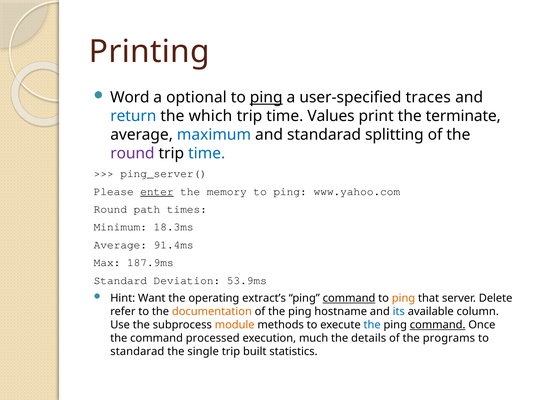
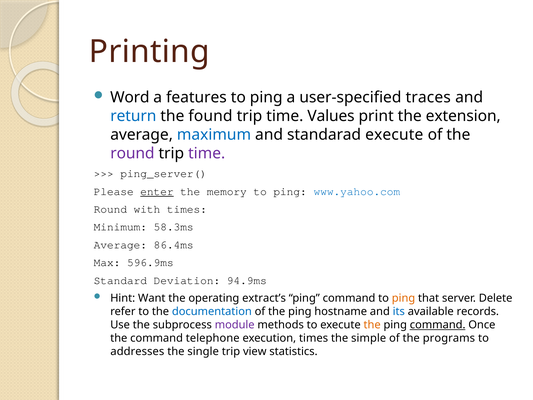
optional: optional -> features (196, 97)
ping underline: present -> none (266, 97)
which: which -> found (210, 116)
terminate: terminate -> extension (463, 116)
standarad splitting: splitting -> execute (394, 135)
time colour: blue -> purple (207, 153)
www.yahoo.com colour: black -> blue (357, 191)
path: path -> with (147, 209)
18.3ms: 18.3ms -> 58.3ms (174, 227)
91.4ms: 91.4ms -> 86.4ms (174, 245)
187.9ms: 187.9ms -> 596.9ms (150, 262)
53.9ms: 53.9ms -> 94.9ms (247, 280)
command underline: present -> none (349, 298)
documentation colour: orange -> blue (212, 311)
column: column -> records (478, 311)
module colour: orange -> purple (235, 325)
the colour: blue -> orange (372, 325)
processed: processed -> telephone (213, 338)
execution much: much -> times (314, 338)
details: details -> simple (369, 338)
standarad: standarad -> addresses (137, 351)
built: built -> view (255, 351)
